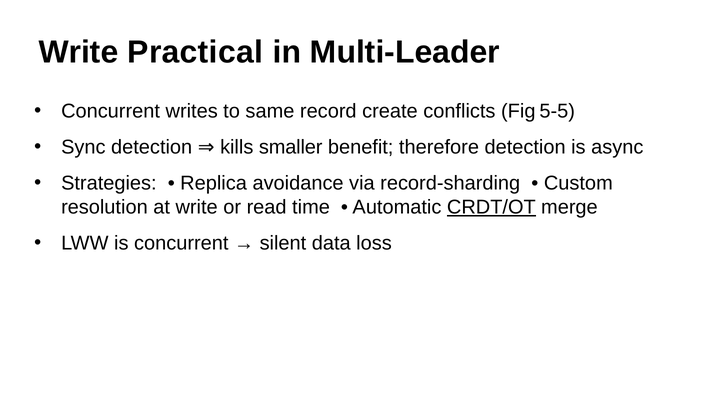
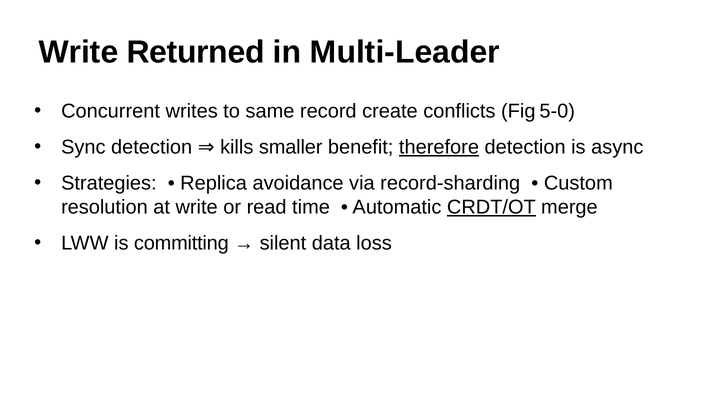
Practical: Practical -> Returned (196, 52)
5‑5: 5‑5 -> 5‑0 (557, 111)
therefore underline: none -> present (439, 147)
is concurrent: concurrent -> committing (181, 243)
